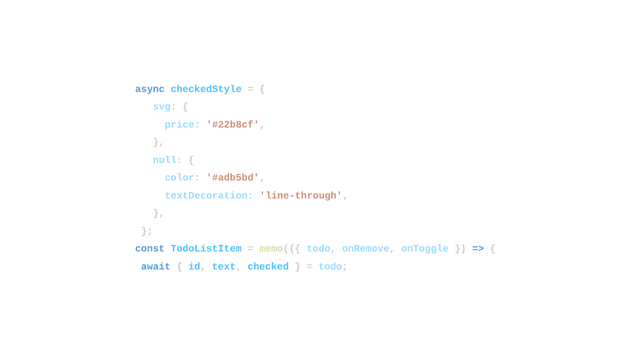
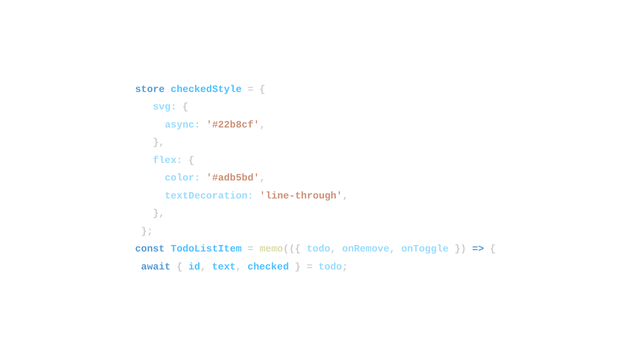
async: async -> store (150, 89)
price: price -> async (183, 124)
null: null -> flex (168, 160)
